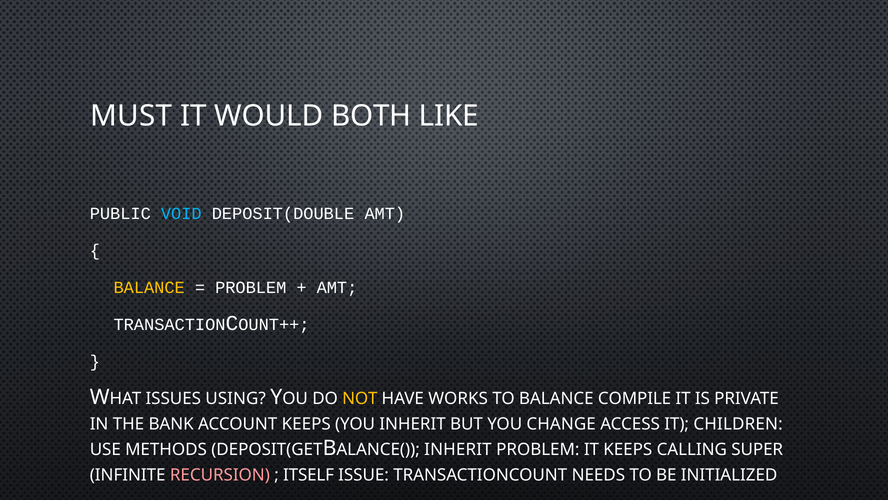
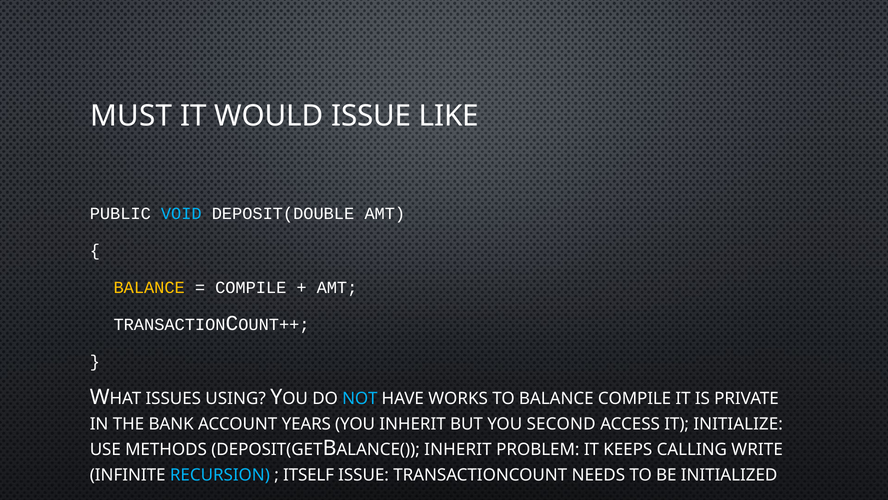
WOULD BOTH: BOTH -> ISSUE (371, 116)
PROBLEM: PROBLEM -> COMPILE (251, 287)
NOT colour: yellow -> light blue (360, 398)
ACCOUNT KEEPS: KEEPS -> YEARS (306, 424)
CHANGE: CHANGE -> SECOND (561, 424)
CHILDREN: CHILDREN -> INITIALIZE (738, 424)
SUPER: SUPER -> WRITE (757, 449)
RECURSION colour: pink -> light blue (220, 475)
